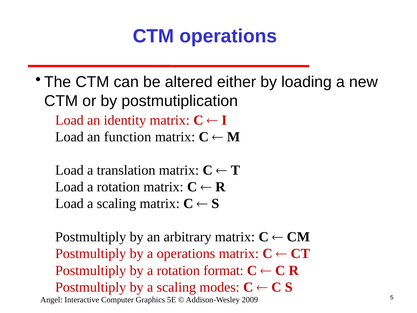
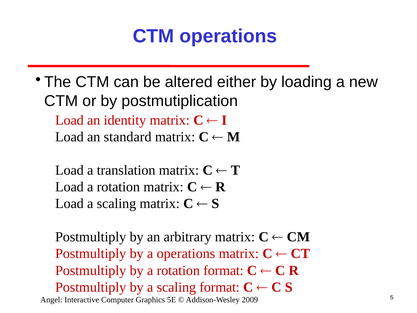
function: function -> standard (128, 137)
scaling modes: modes -> format (220, 287)
